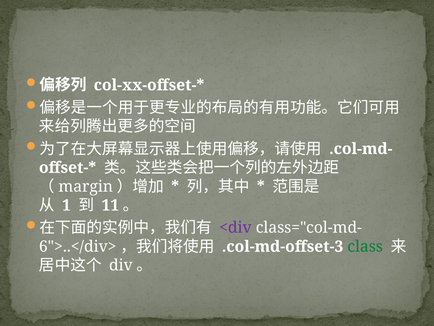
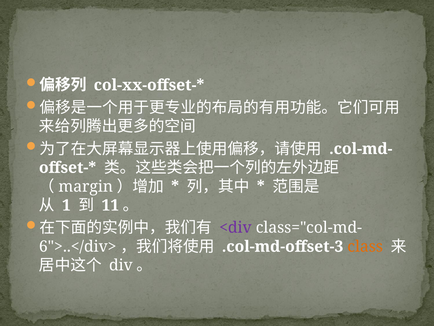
class colour: green -> orange (365, 246)
